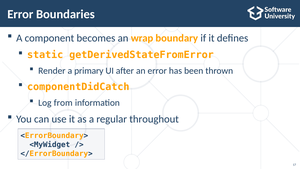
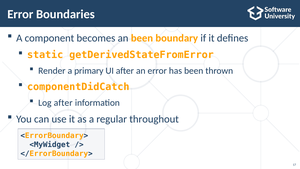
an wrap: wrap -> been (142, 38)
Log from: from -> after (63, 103)
